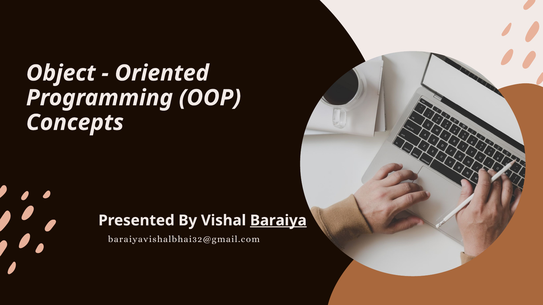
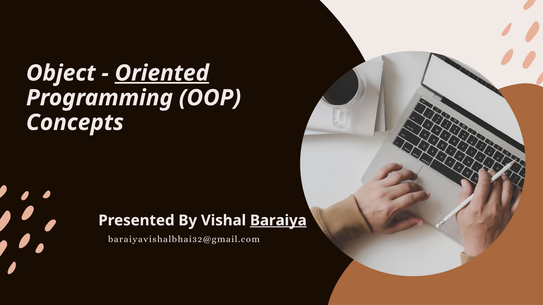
Oriented underline: none -> present (162, 73)
